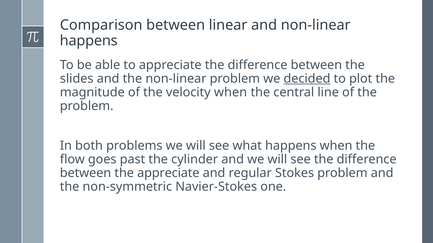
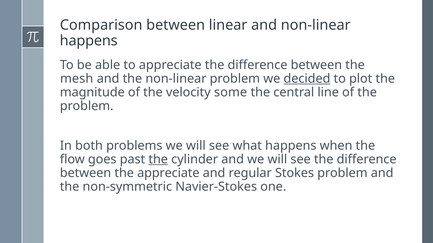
slides: slides -> mesh (77, 79)
velocity when: when -> some (231, 93)
the underline: none -> present (158, 160)
